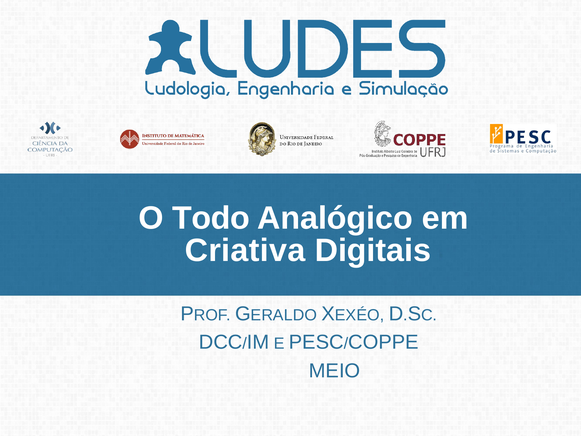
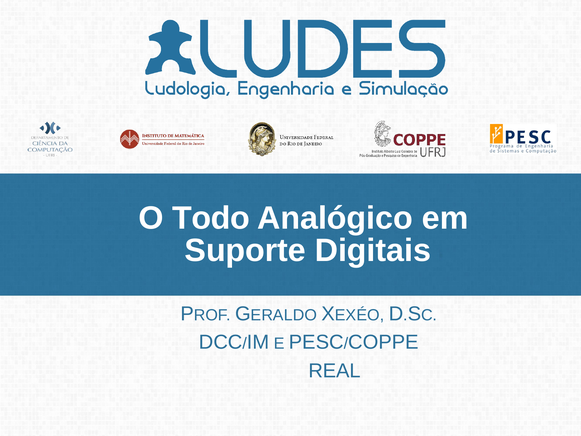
Criativa: Criativa -> Suporte (245, 250)
MEIO: MEIO -> REAL (335, 371)
